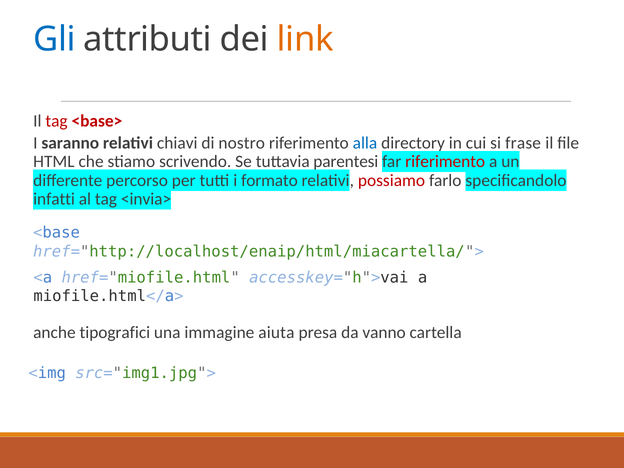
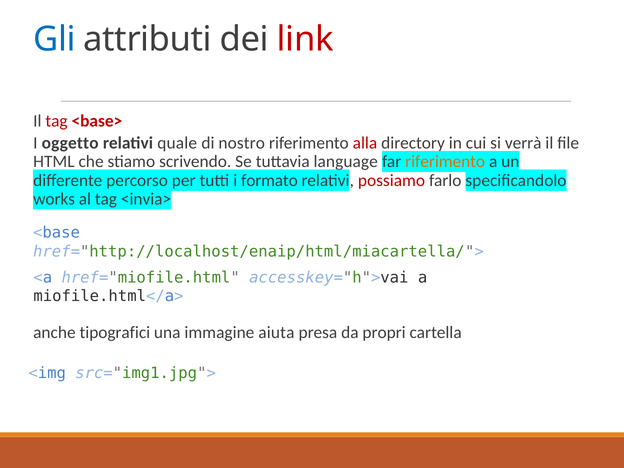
link colour: orange -> red (305, 40)
saranno: saranno -> oggetto (70, 143)
chiavi: chiavi -> quale (177, 143)
alla colour: blue -> red (365, 143)
frase: frase -> verrà (523, 143)
parentesi: parentesi -> language (346, 162)
riferimento colour: red -> orange (445, 162)
infatti: infatti -> works (54, 199)
vanno: vanno -> propri (384, 332)
